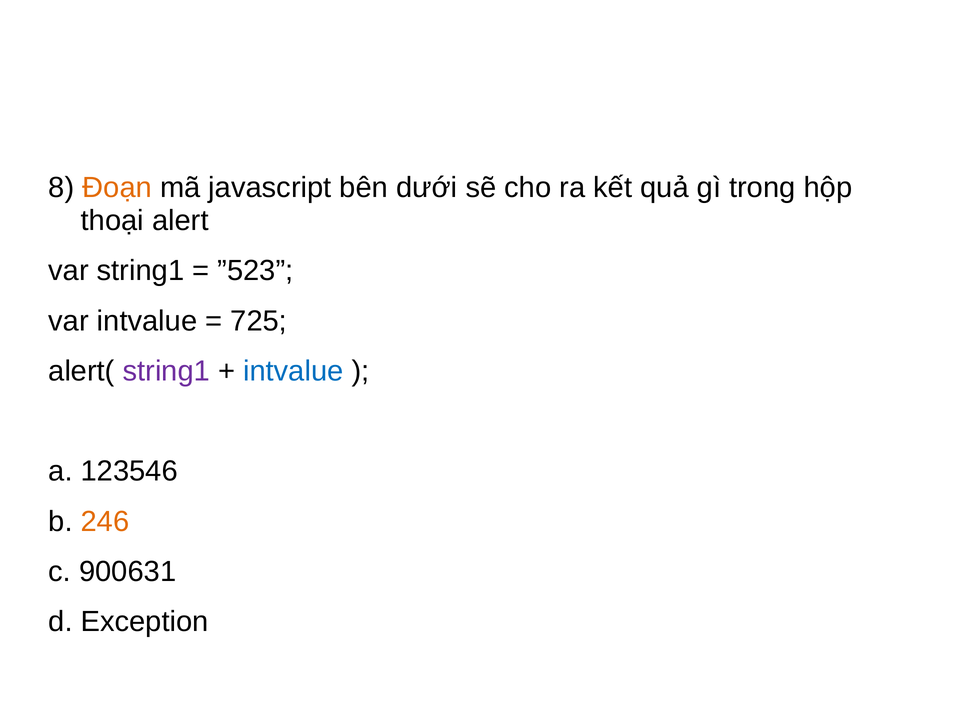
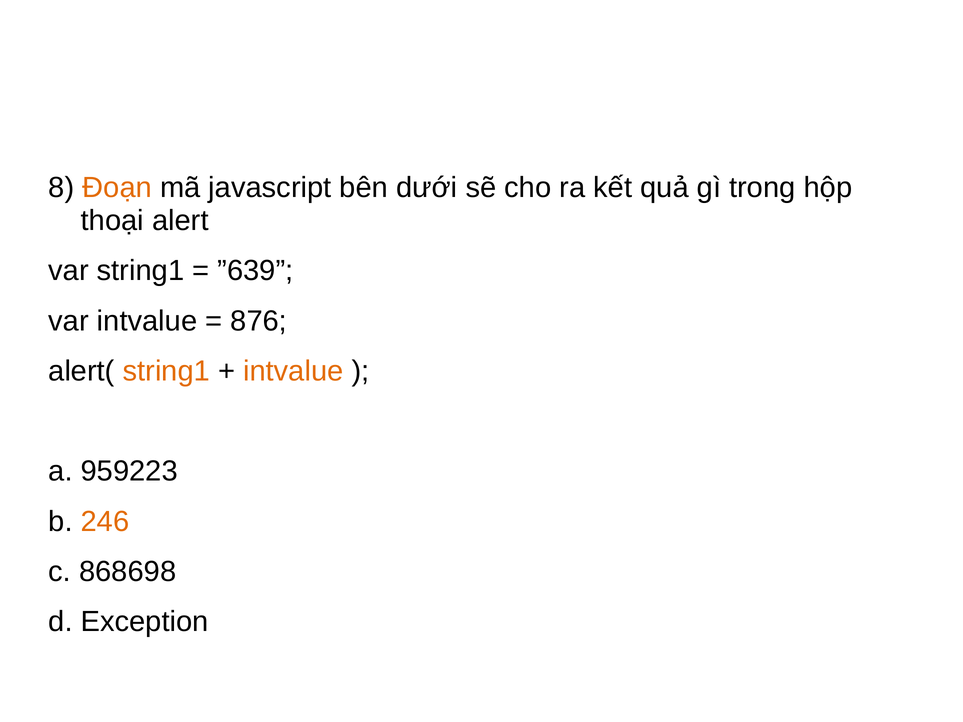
”523: ”523 -> ”639 (255, 271)
725: 725 -> 876 (259, 321)
string1 colour: purple -> orange (166, 371)
intvalue colour: blue -> orange (293, 371)
123546: 123546 -> 959223 (129, 471)
900631: 900631 -> 868698 (128, 572)
